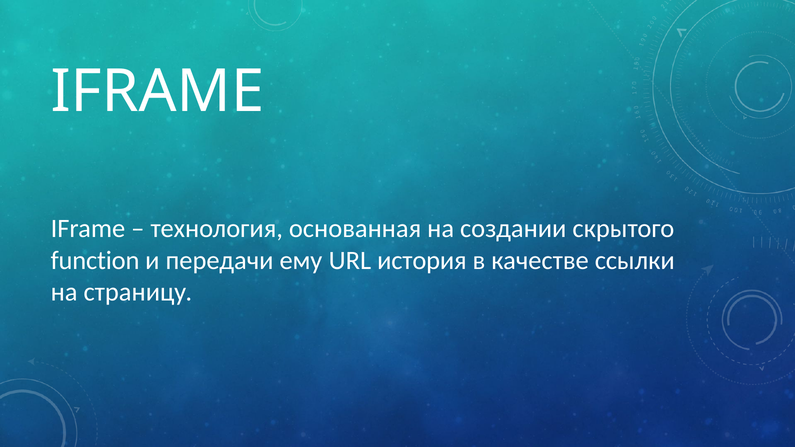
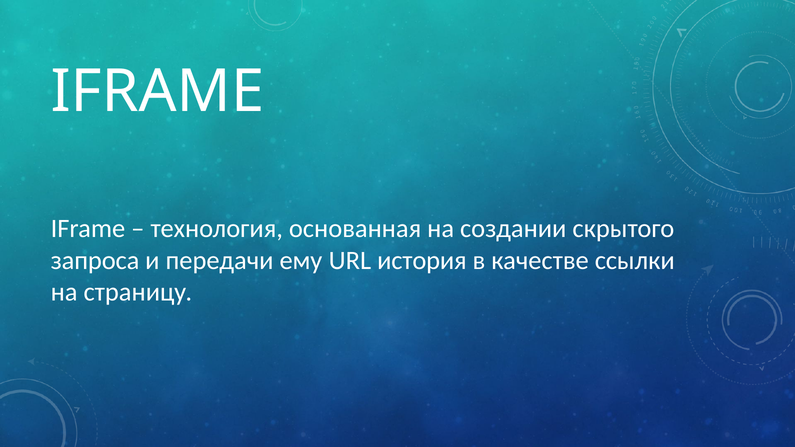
function: function -> запроса (95, 260)
